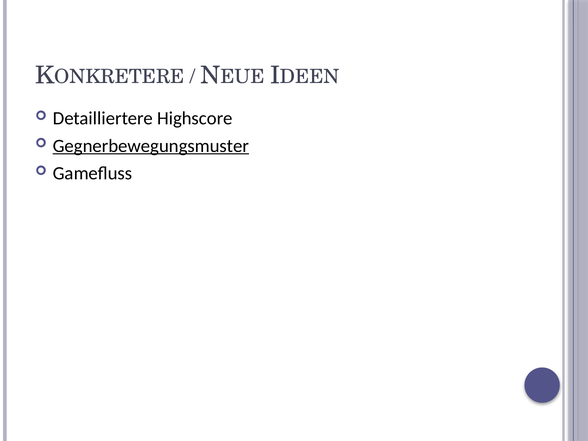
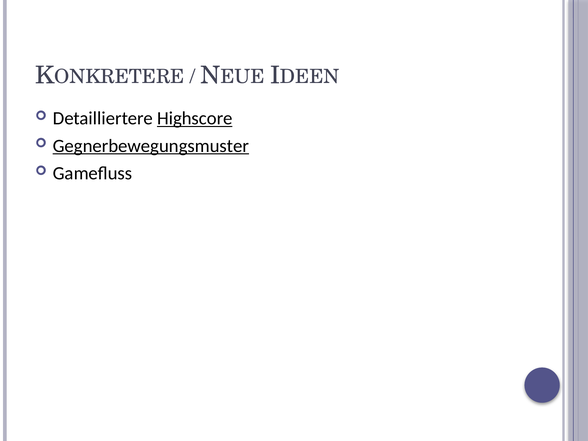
Highscore underline: none -> present (195, 118)
